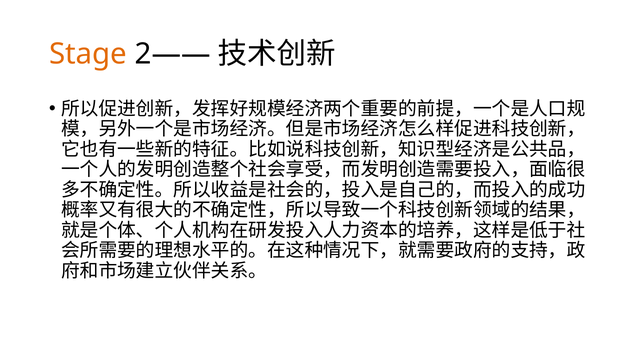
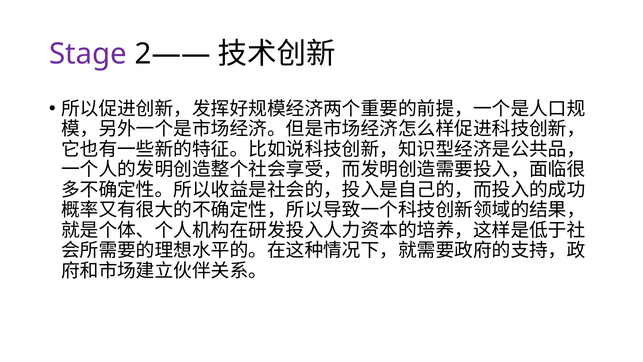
Stage colour: orange -> purple (88, 54)
